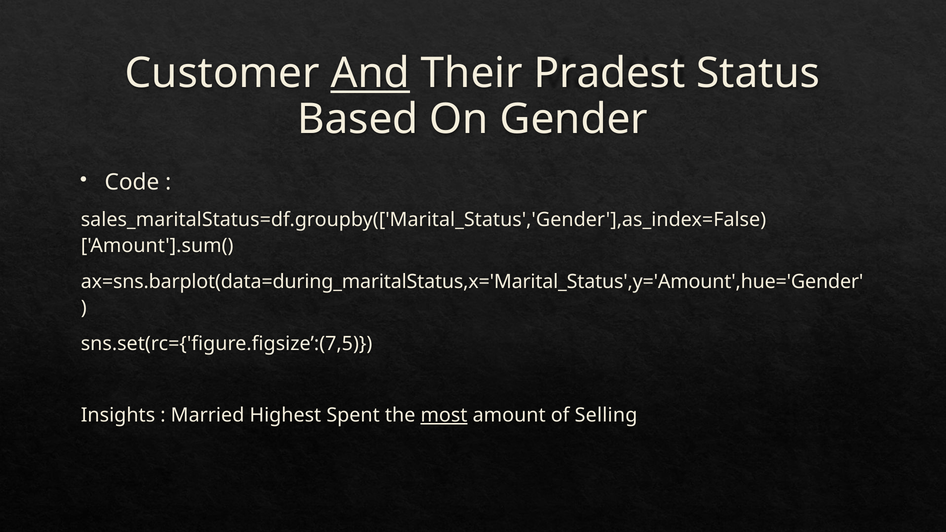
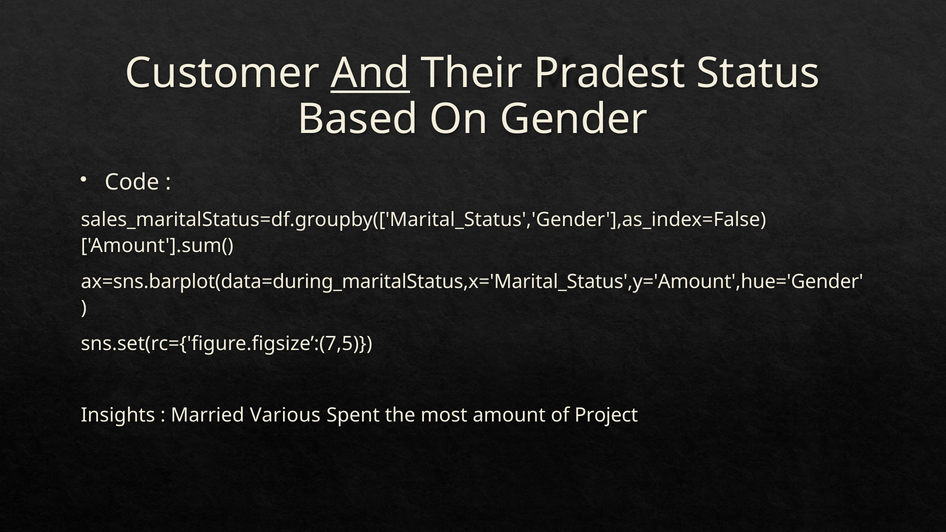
Highest: Highest -> Various (285, 415)
most underline: present -> none (444, 415)
Selling: Selling -> Project (606, 415)
